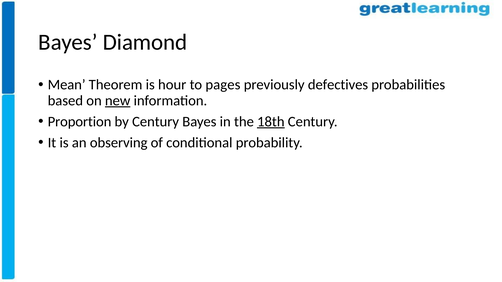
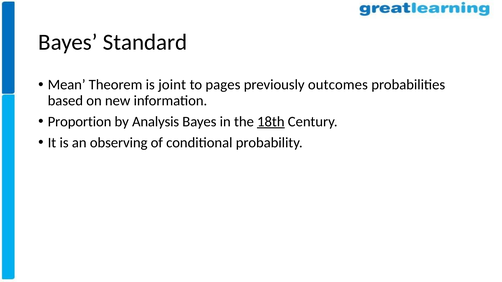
Diamond: Diamond -> Standard (145, 42)
hour: hour -> joint (172, 85)
defectives: defectives -> outcomes (338, 85)
new underline: present -> none (118, 101)
by Century: Century -> Analysis (156, 122)
